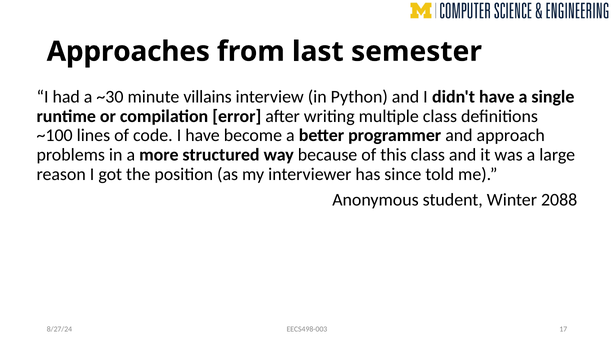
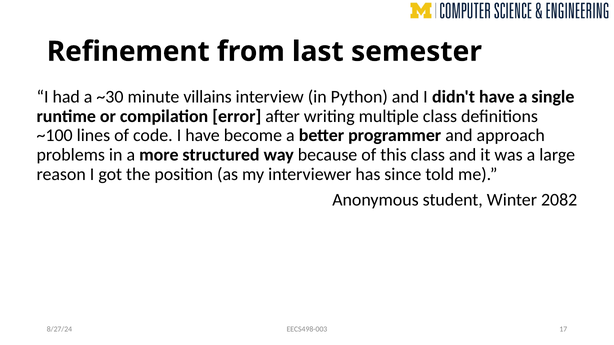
Approaches: Approaches -> Refinement (128, 52)
2088: 2088 -> 2082 (559, 200)
